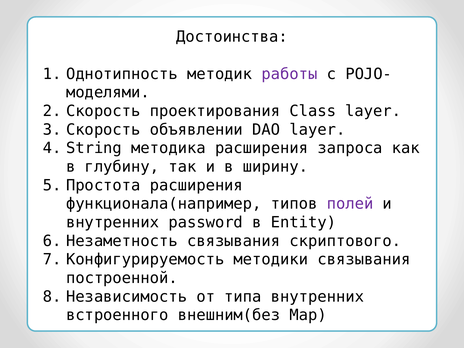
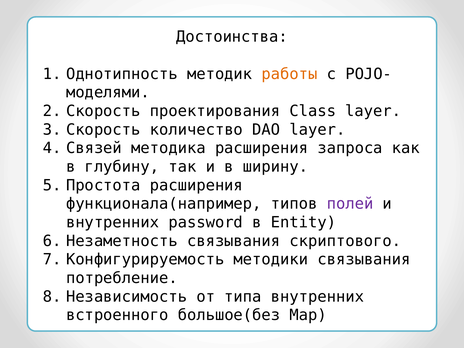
работы colour: purple -> orange (290, 74)
объявлении: объявлении -> количество (196, 130)
String: String -> Связей (94, 148)
построенной: построенной -> потребление (122, 278)
внешним(без: внешним(без -> большое(без (229, 315)
